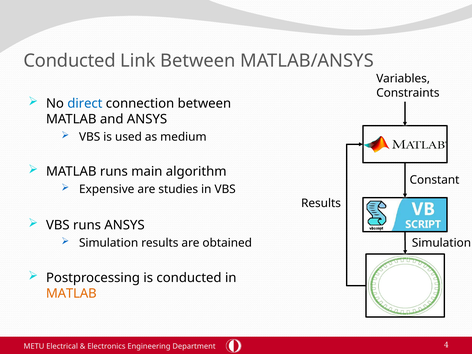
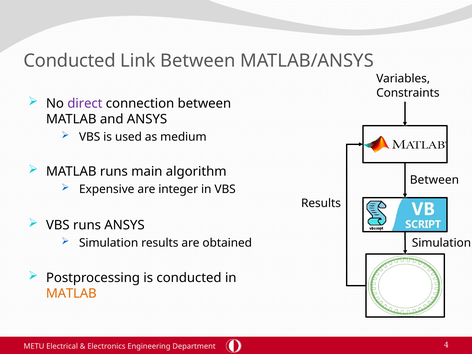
direct colour: blue -> purple (85, 103)
Constant: Constant -> Between (434, 180)
studies: studies -> integer (178, 189)
